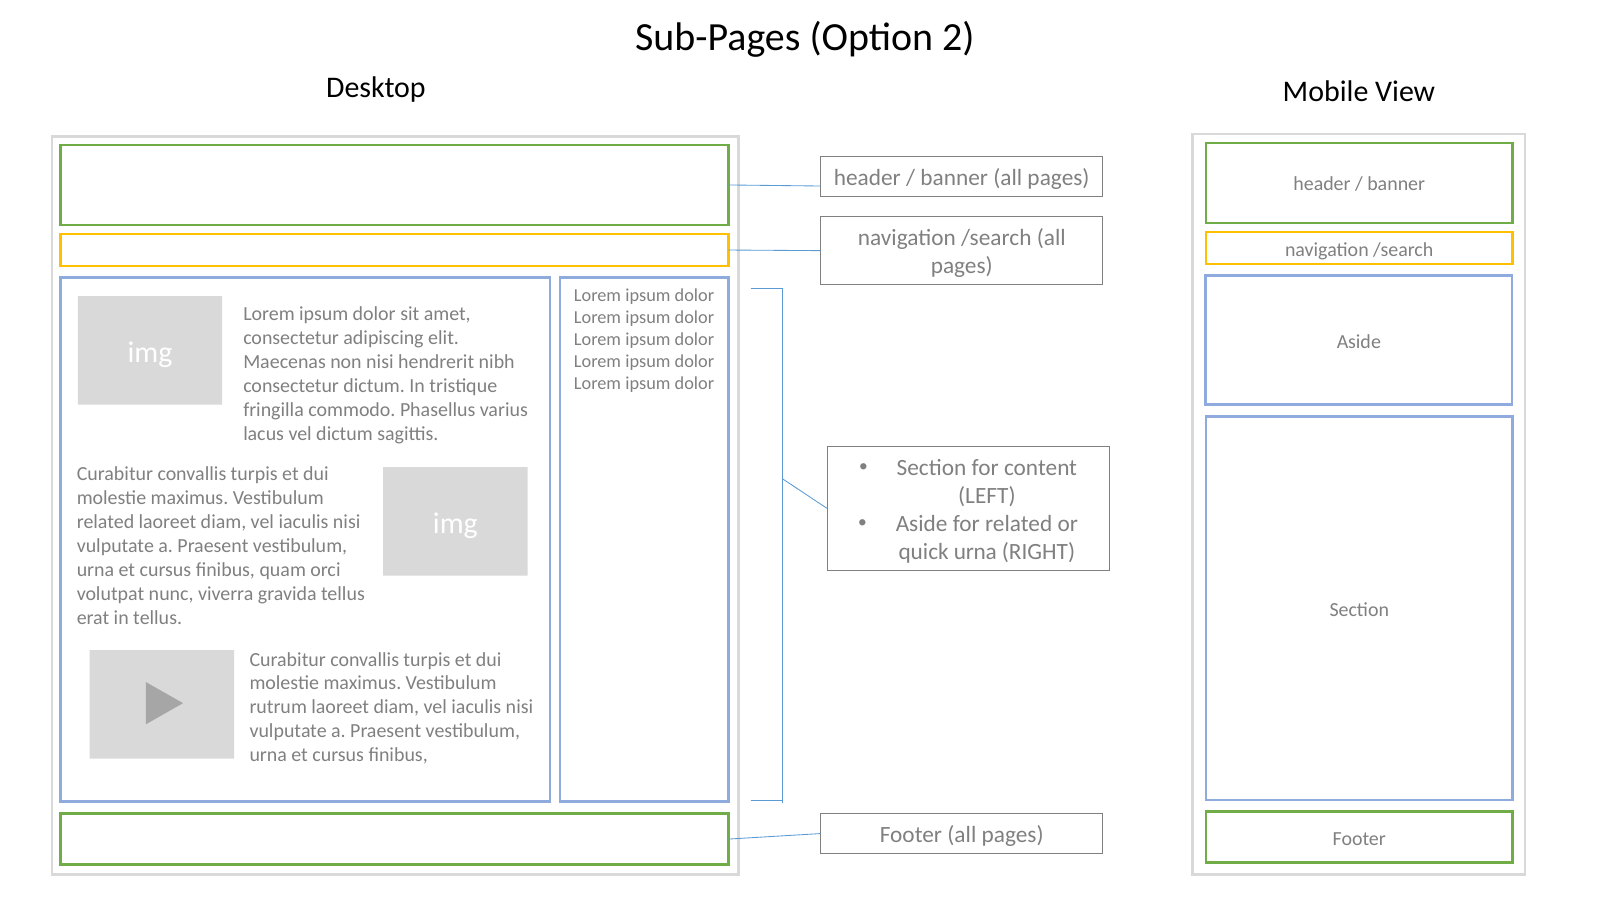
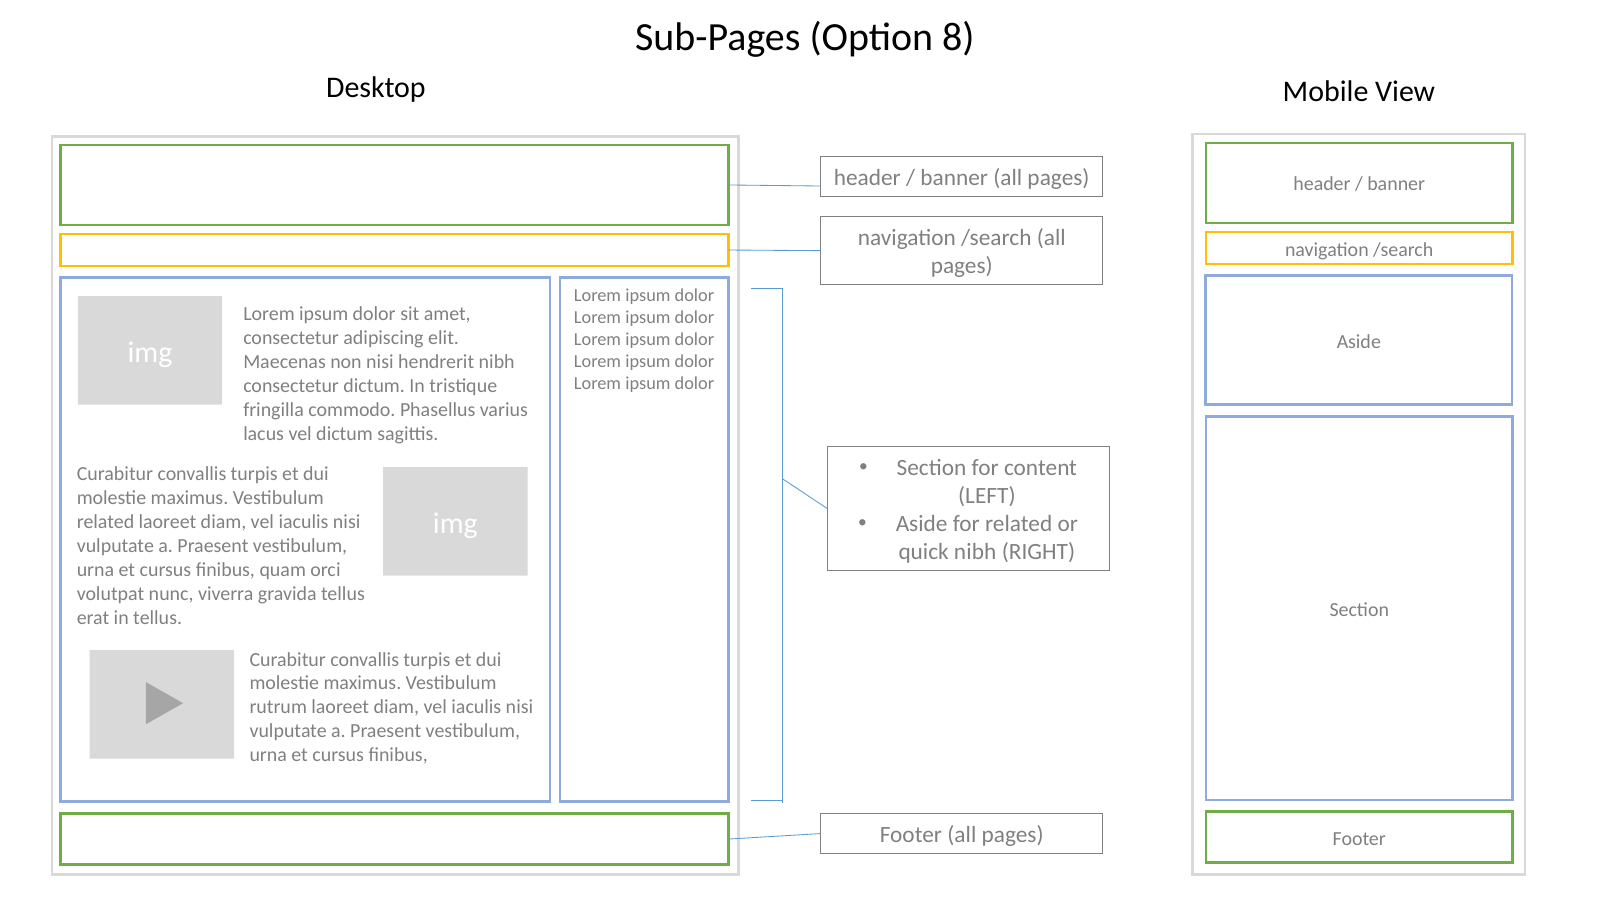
2: 2 -> 8 (958, 38)
quick urna: urna -> nibh (975, 552)
